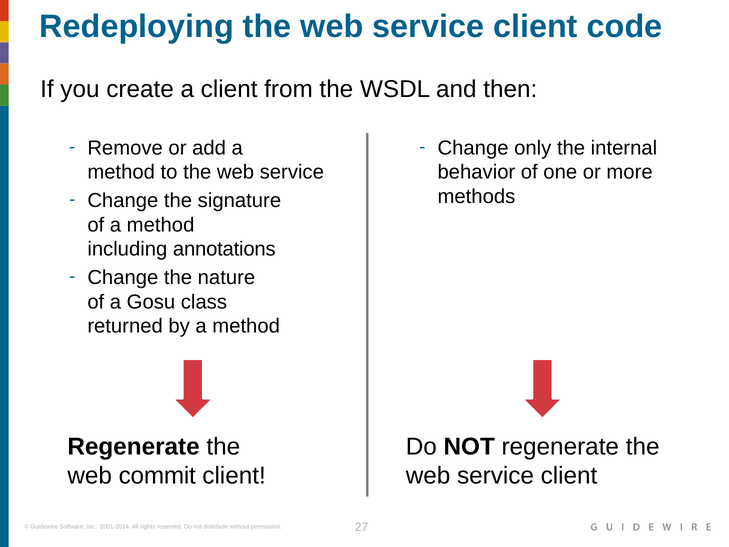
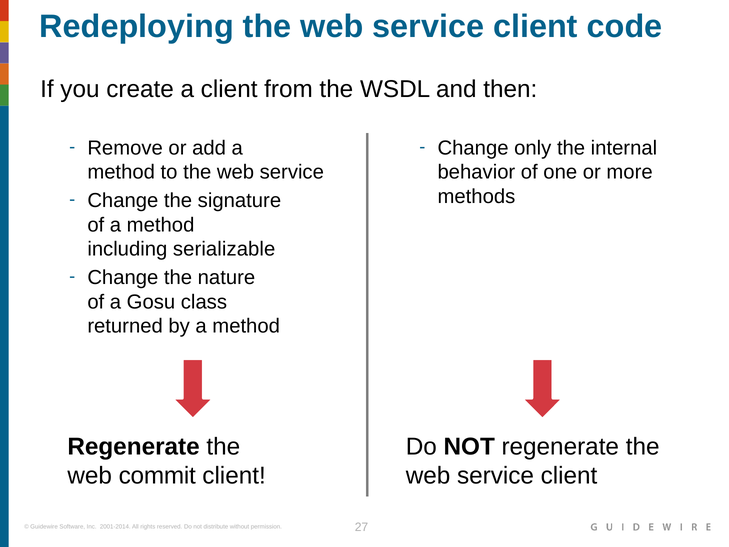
annotations: annotations -> serializable (224, 249)
